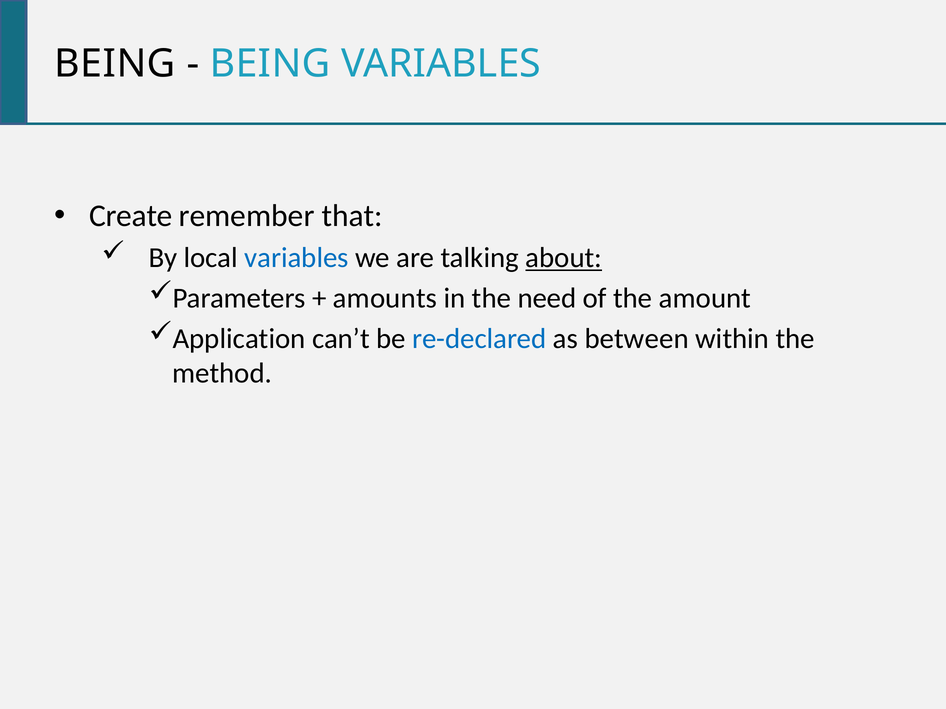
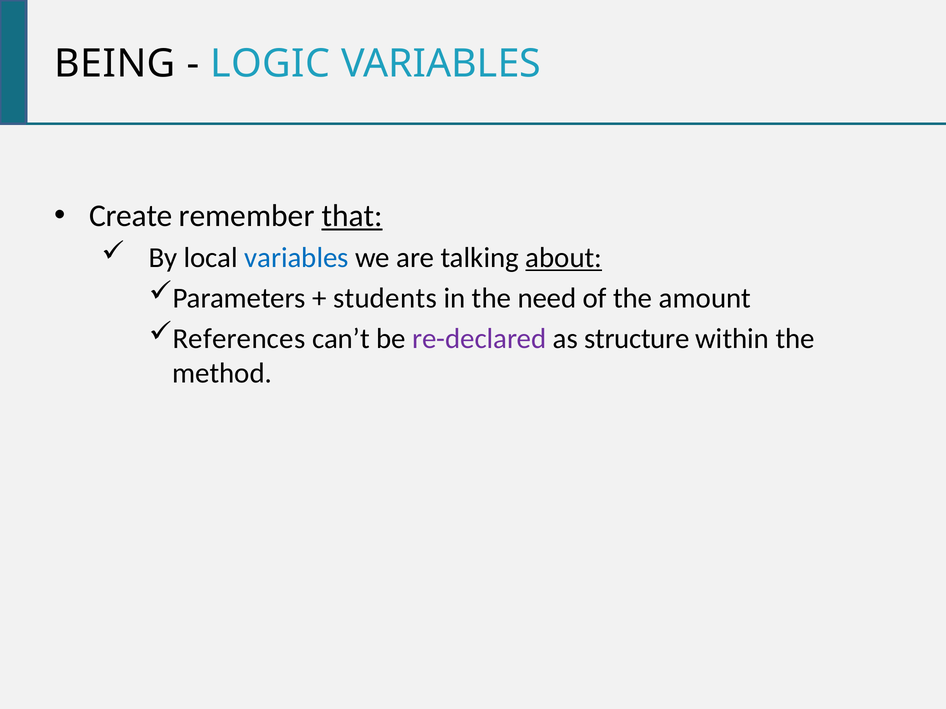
BEING: BEING -> LOGIC (270, 64)
that underline: none -> present (352, 216)
amounts: amounts -> students (385, 298)
Application: Application -> References (239, 339)
re-declared colour: blue -> purple (479, 339)
between: between -> structure (637, 339)
